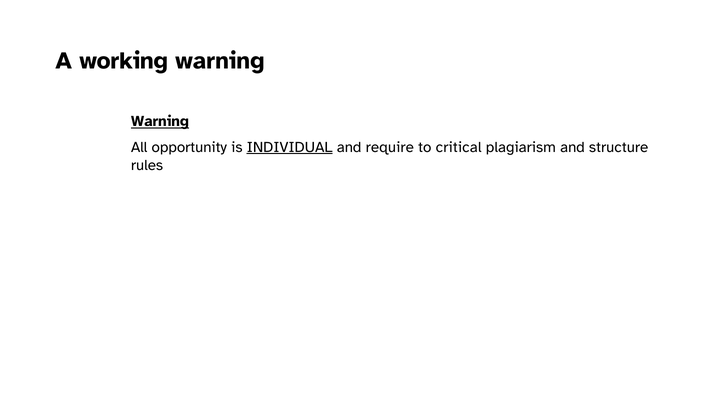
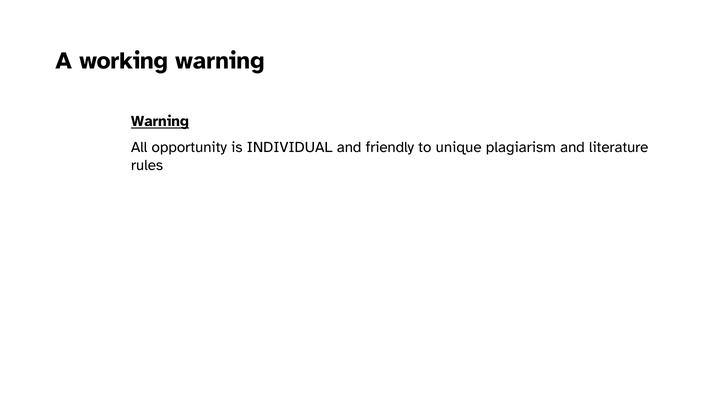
INDIVIDUAL underline: present -> none (290, 147)
require: require -> friendly (390, 147)
critical: critical -> unique (459, 147)
structure: structure -> literature (619, 147)
